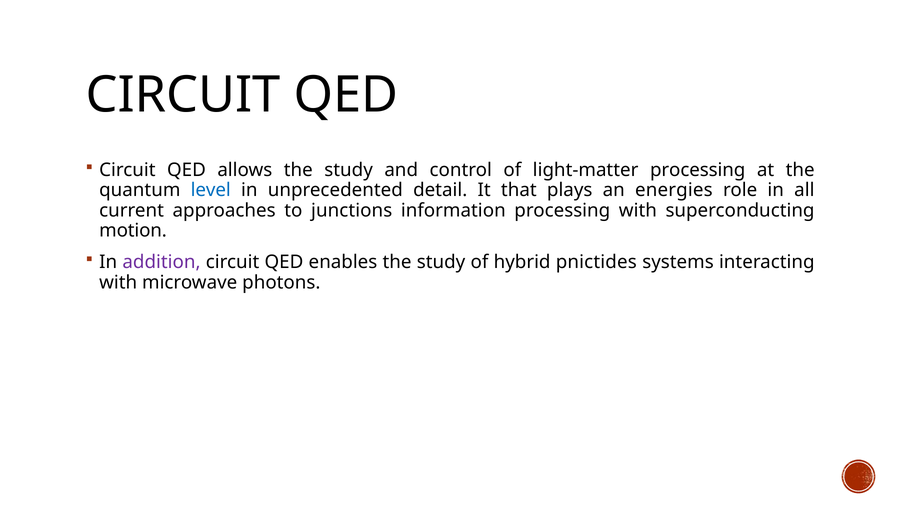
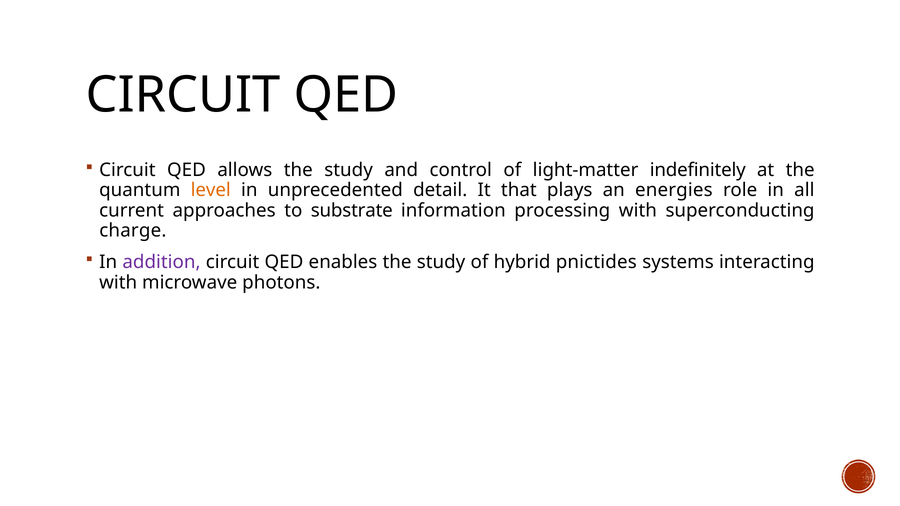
light-matter processing: processing -> indefinitely (698, 170)
level colour: blue -> orange (211, 190)
junctions: junctions -> substrate (352, 210)
motion: motion -> charge (133, 231)
